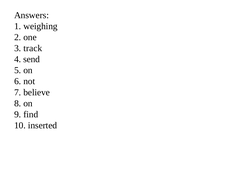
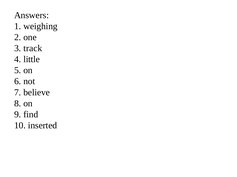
send: send -> little (32, 60)
